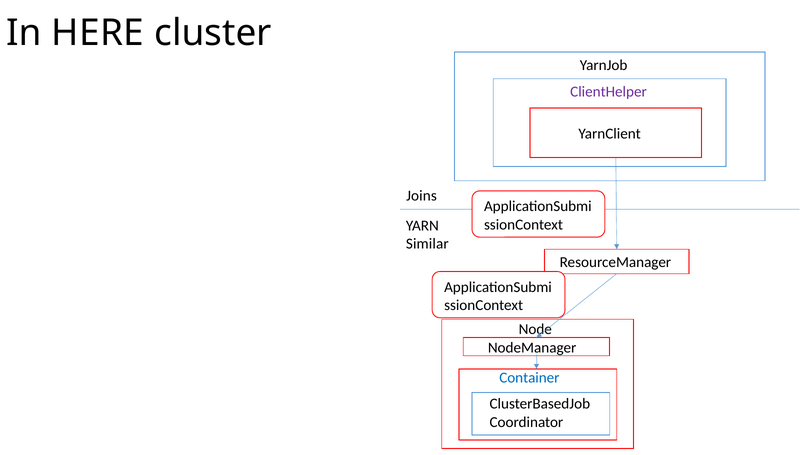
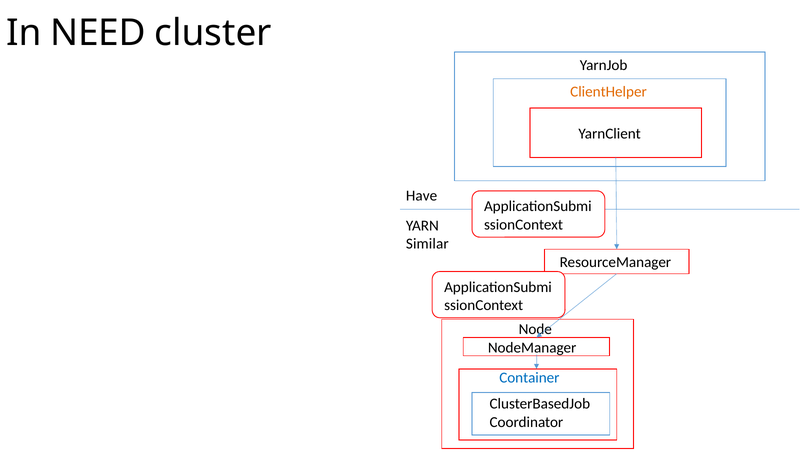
HERE: HERE -> NEED (98, 33)
ClientHelper colour: purple -> orange (609, 92)
Joins: Joins -> Have (422, 196)
